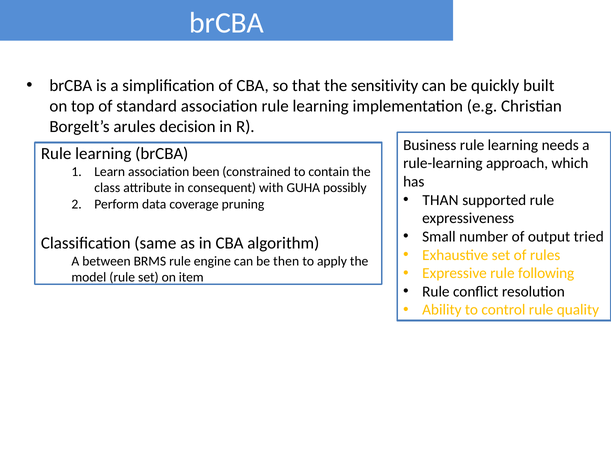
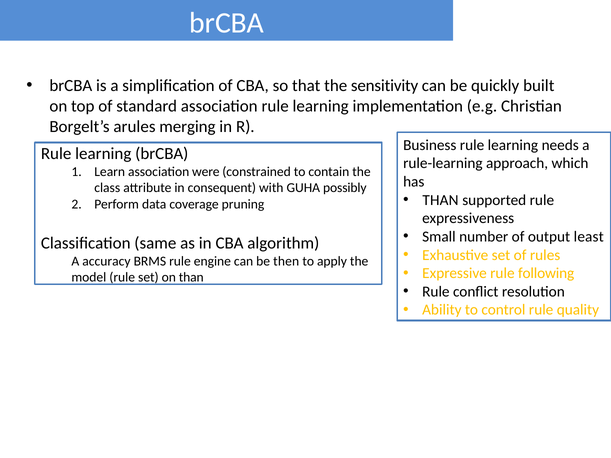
decision: decision -> merging (187, 127)
been: been -> were (206, 172)
tried: tried -> least (589, 237)
between: between -> accuracy (106, 261)
on item: item -> than (191, 278)
